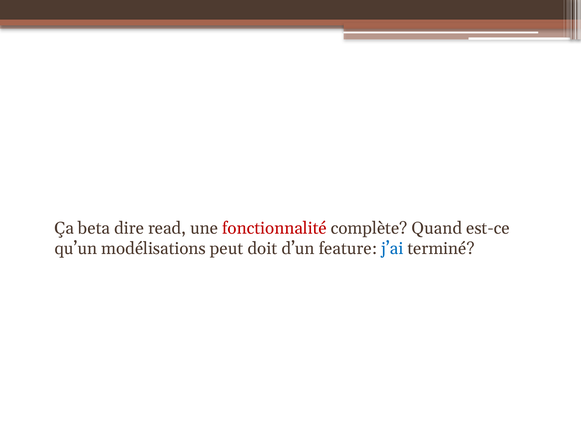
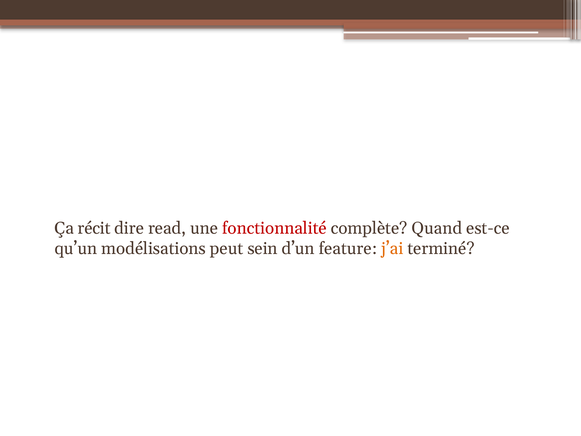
beta: beta -> récit (94, 228)
doit: doit -> sein (262, 248)
j’ai colour: blue -> orange (392, 248)
